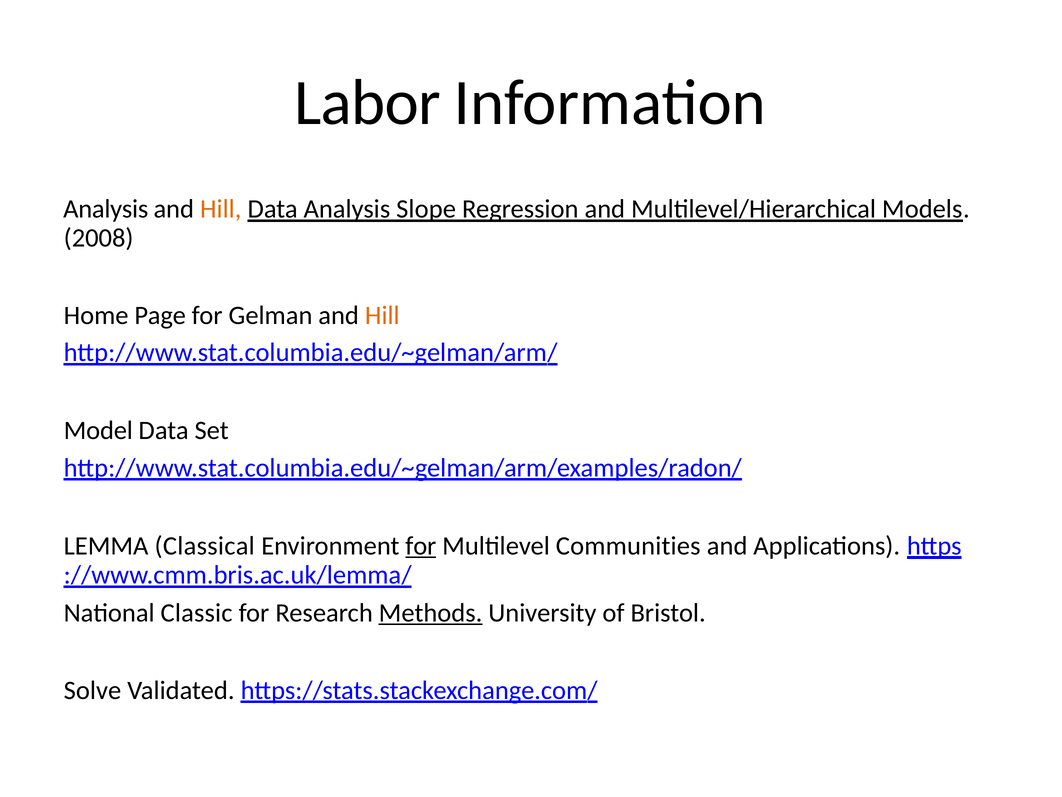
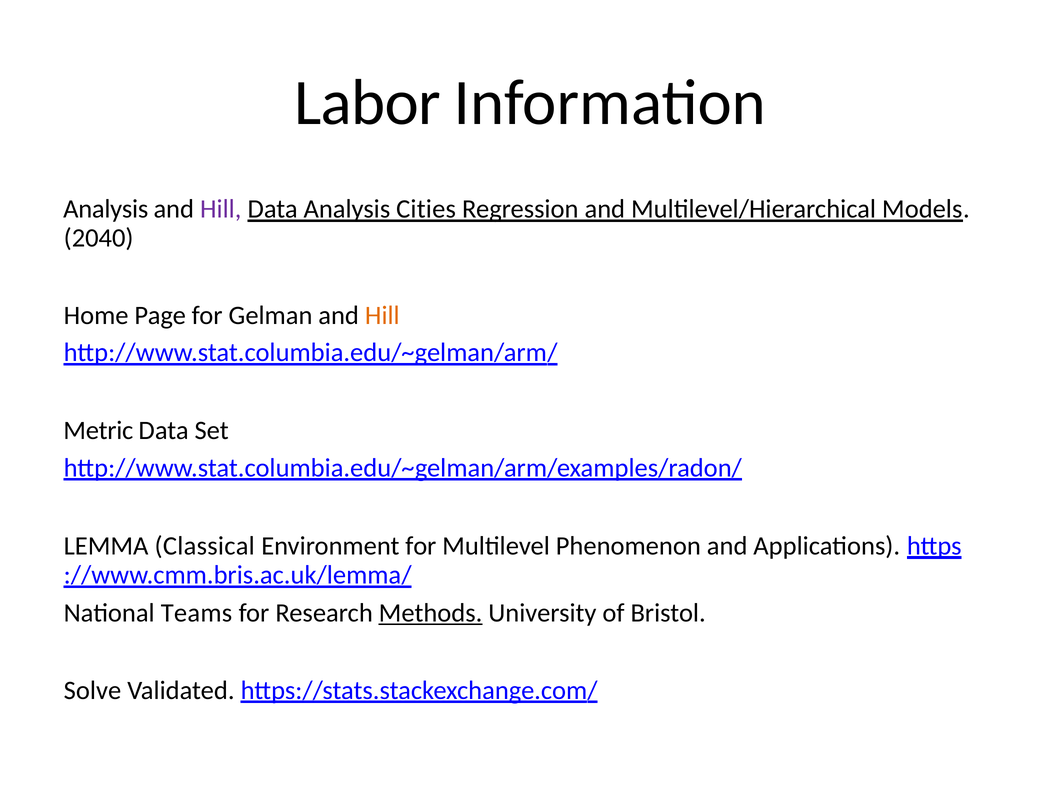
Hill colour: orange -> purple (221, 209)
Slope: Slope -> Cities (426, 209)
2008: 2008 -> 2040 (99, 238)
Model: Model -> Metric (98, 430)
for underline: present -> none (421, 546)
Communities: Communities -> Phenomenon (628, 546)
Classic: Classic -> Teams (196, 612)
